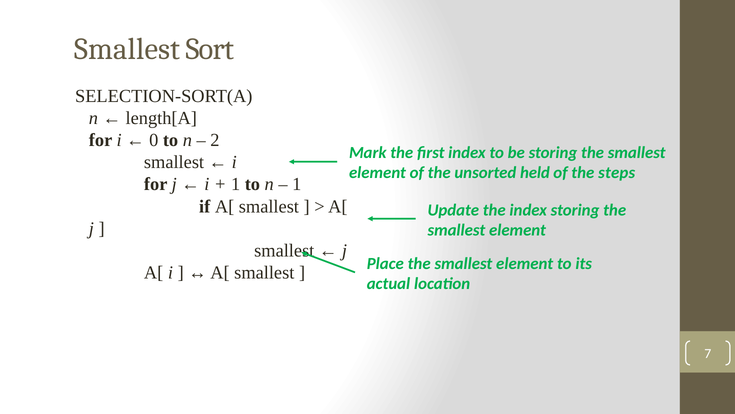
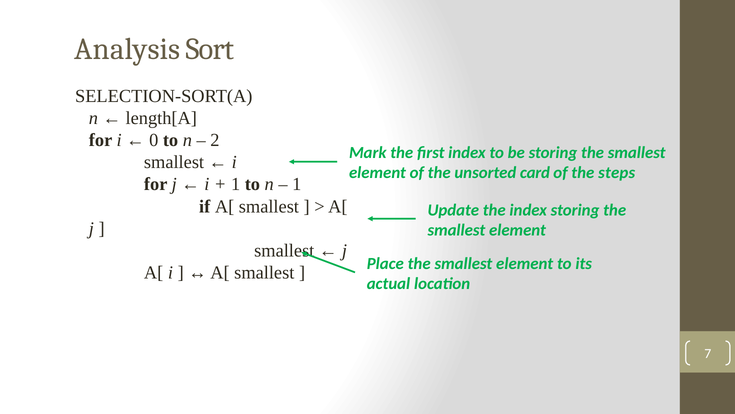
Smallest: Smallest -> Analysis (127, 49)
held: held -> card (535, 172)
